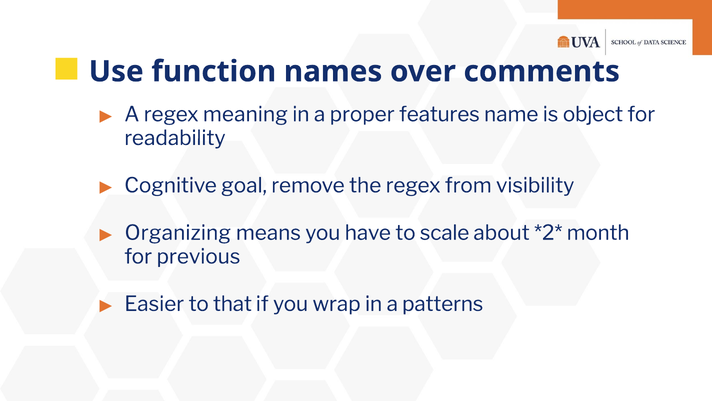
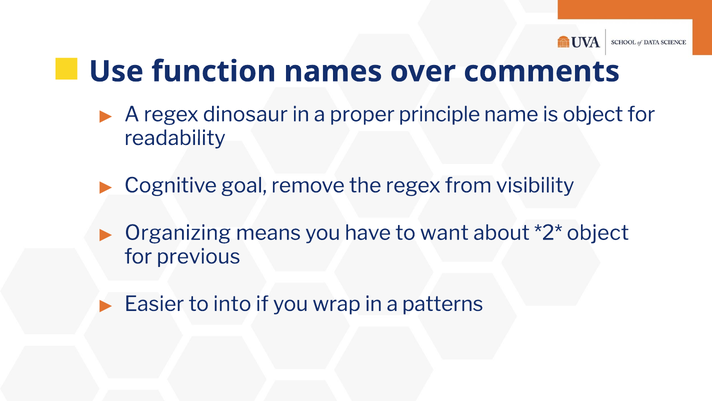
meaning: meaning -> dinosaur (245, 114)
features: features -> principle (439, 114)
scale: scale -> want (444, 233)
month: month -> object (598, 233)
that: that -> into (232, 304)
